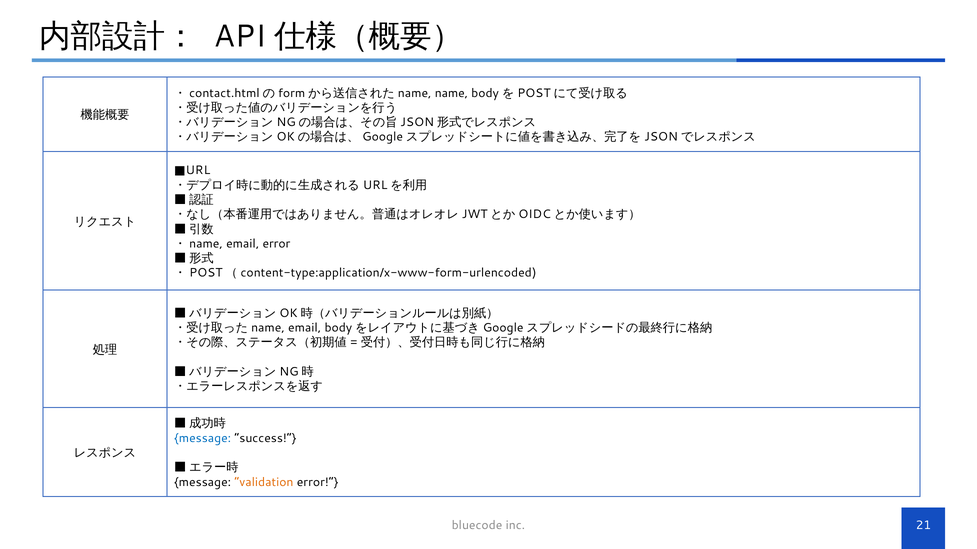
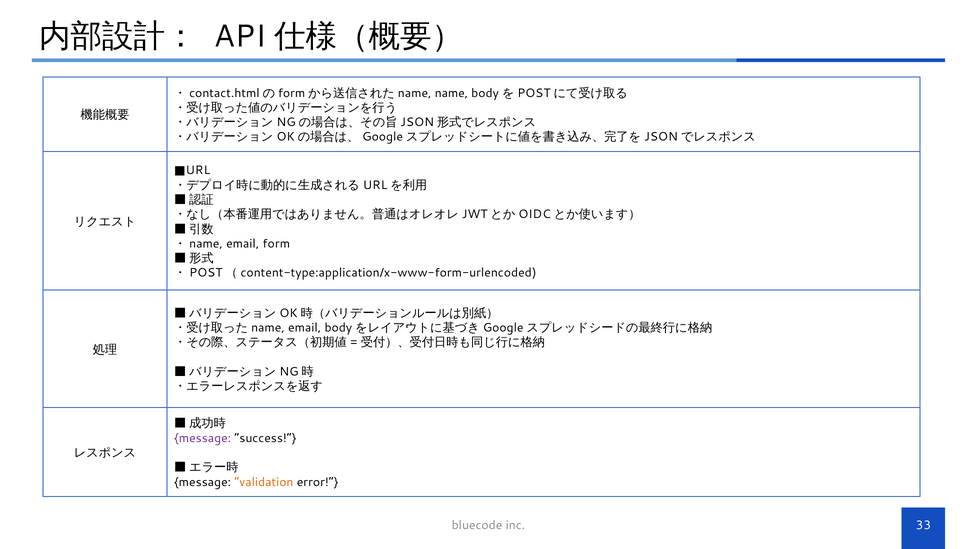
email error: error -> form (276, 244)
message colour: blue -> purple (203, 439)
21: 21 -> 33 (923, 526)
